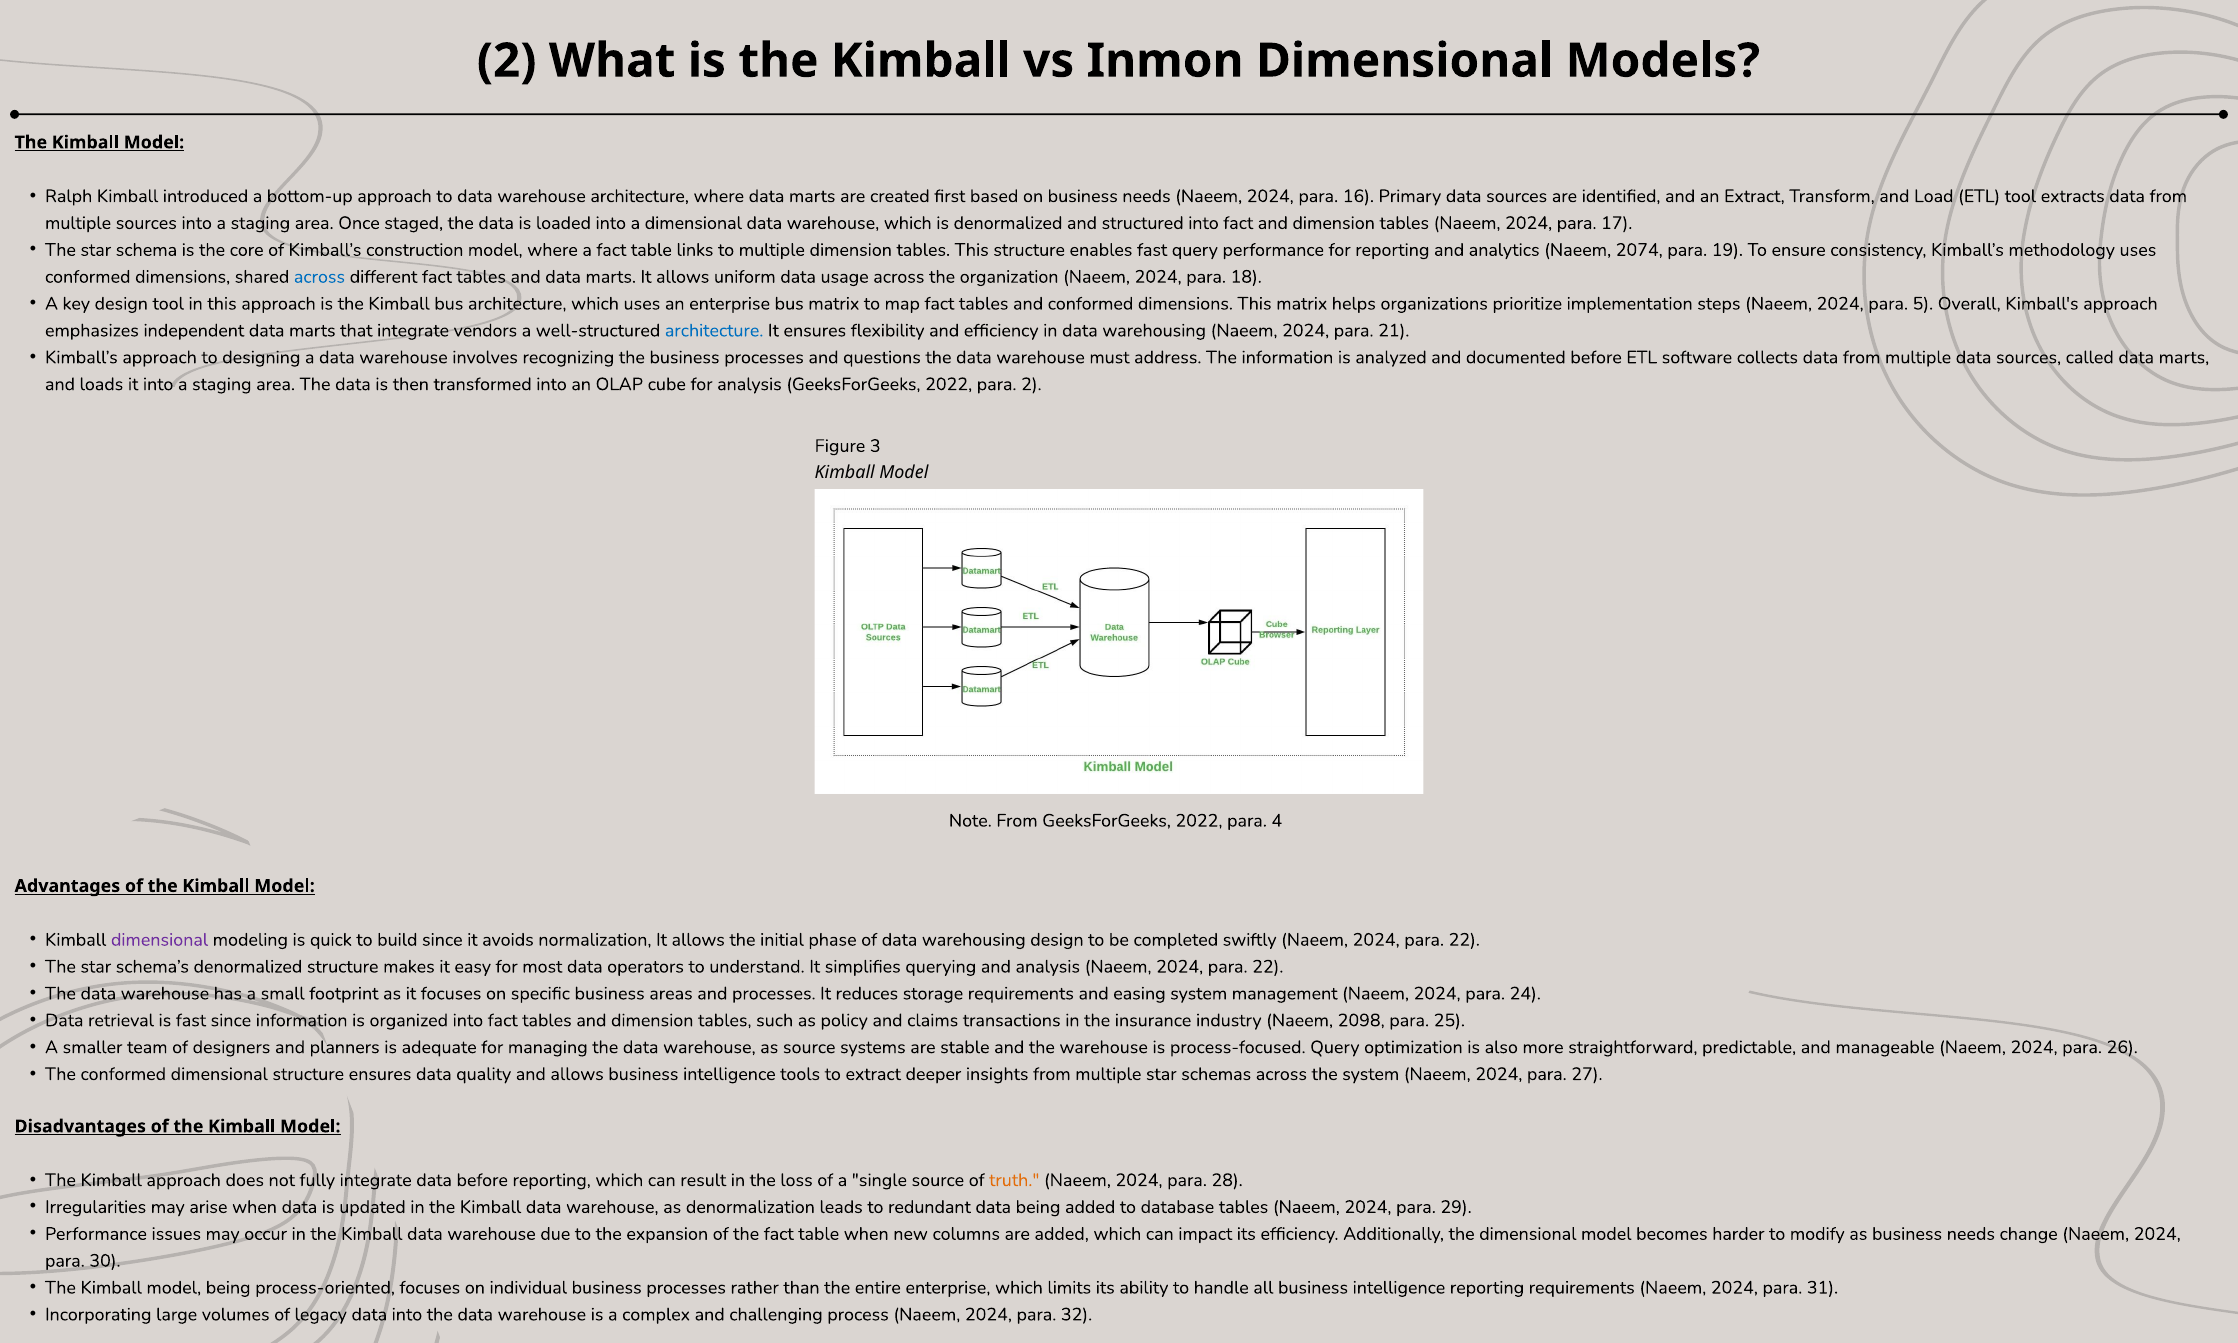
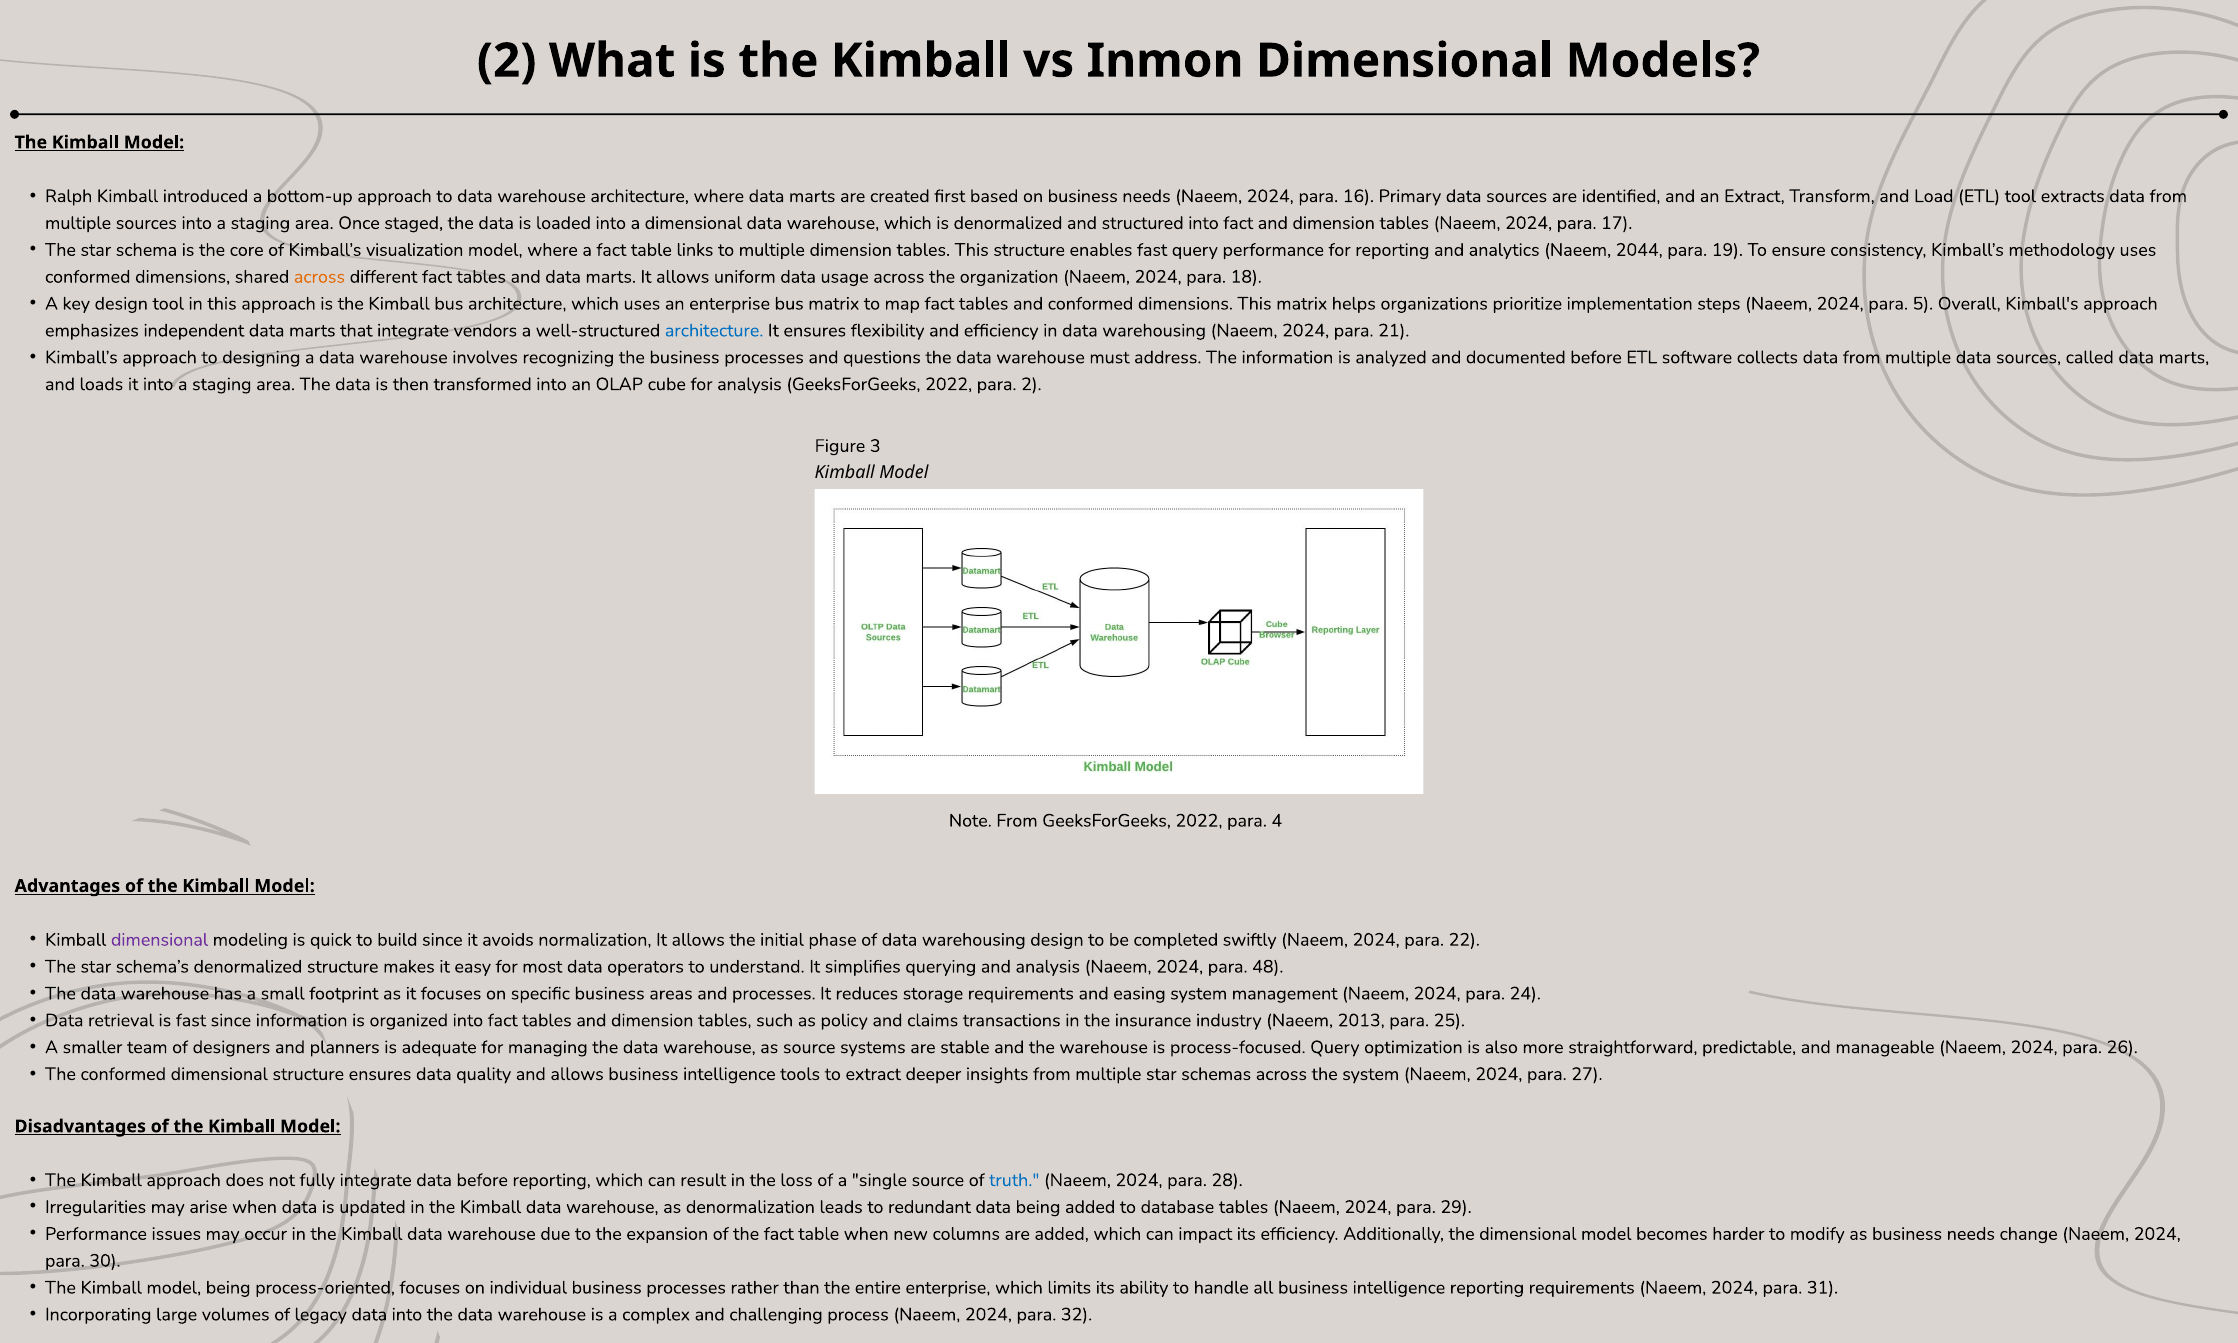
construction: construction -> visualization (415, 250)
2074: 2074 -> 2044 (1639, 250)
across colour: blue -> orange (319, 277)
22: 22 -> 48 (1268, 966)
2098: 2098 -> 2013 (1361, 1020)
truth colour: orange -> blue (1014, 1180)
